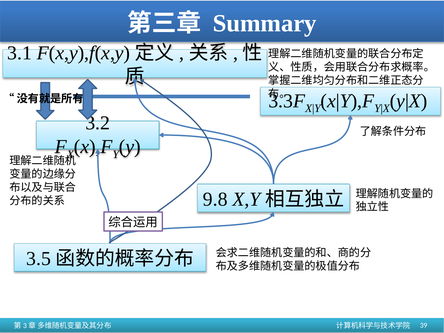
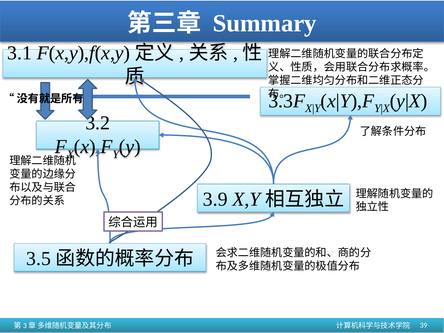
9.8: 9.8 -> 3.9 (215, 199)
